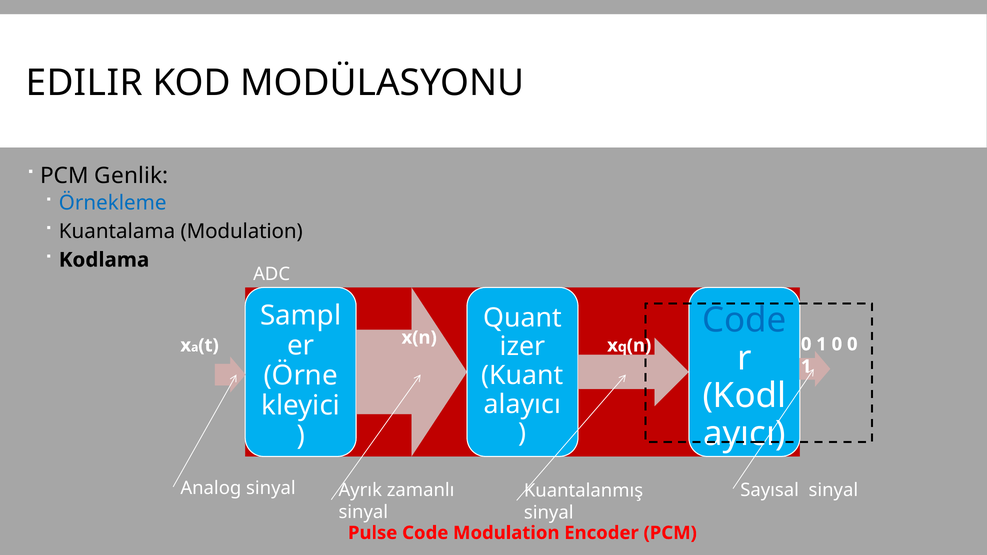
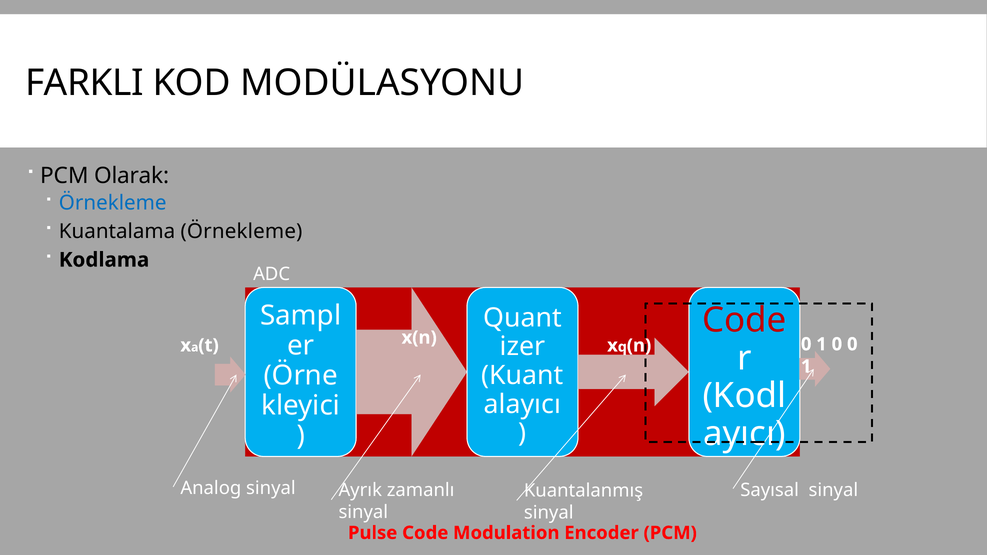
EDILIR: EDILIR -> FARKLI (85, 83)
Genlik: Genlik -> Olarak (132, 176)
Kuantalama Modulation: Modulation -> Örnekleme (241, 232)
Code colour: blue -> red (744, 320)
